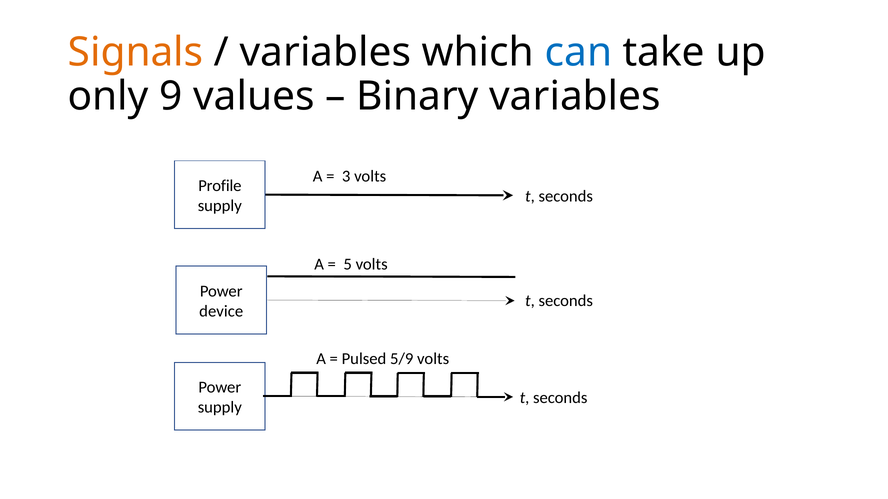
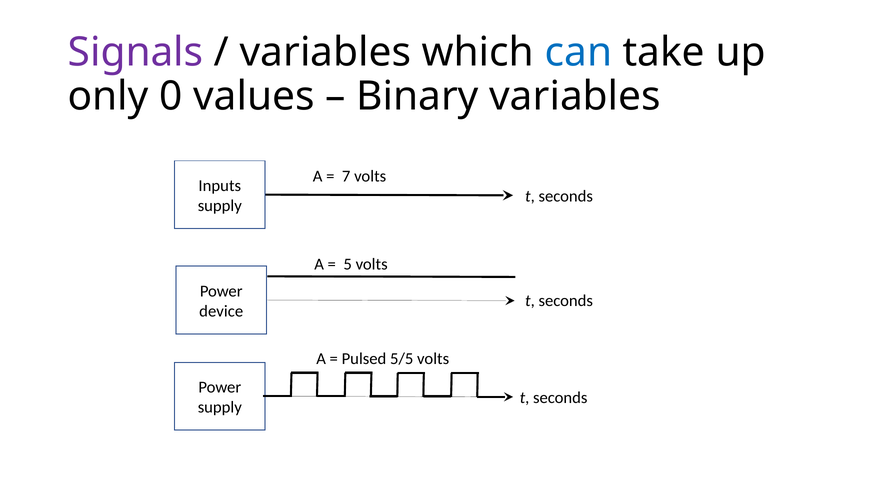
Signals colour: orange -> purple (136, 53)
9: 9 -> 0 (171, 97)
3: 3 -> 7 (346, 176)
Profile: Profile -> Inputs (220, 186)
5/9: 5/9 -> 5/5 (402, 359)
